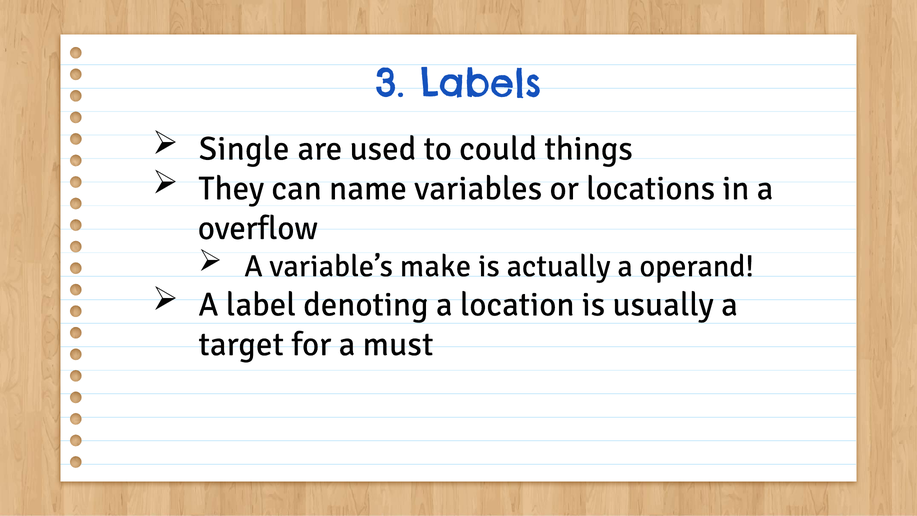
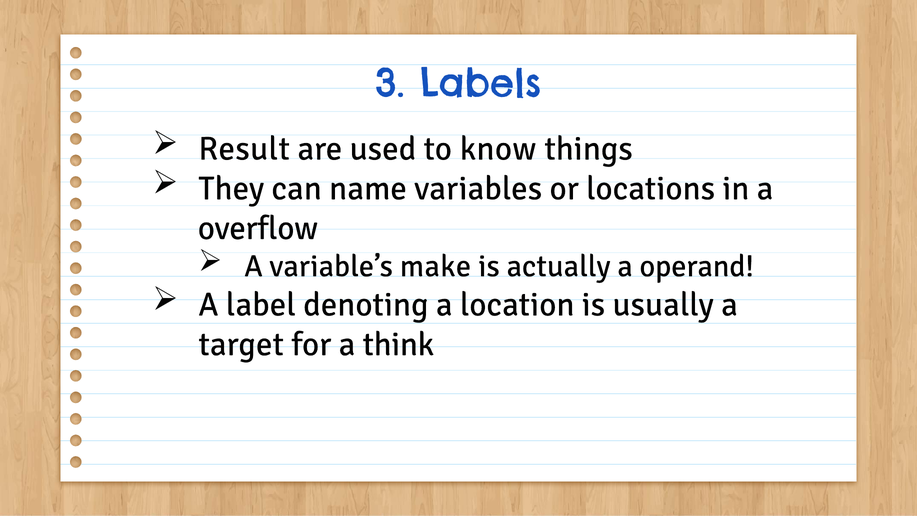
Single: Single -> Result (244, 149)
could: could -> know (498, 149)
must: must -> think (398, 344)
